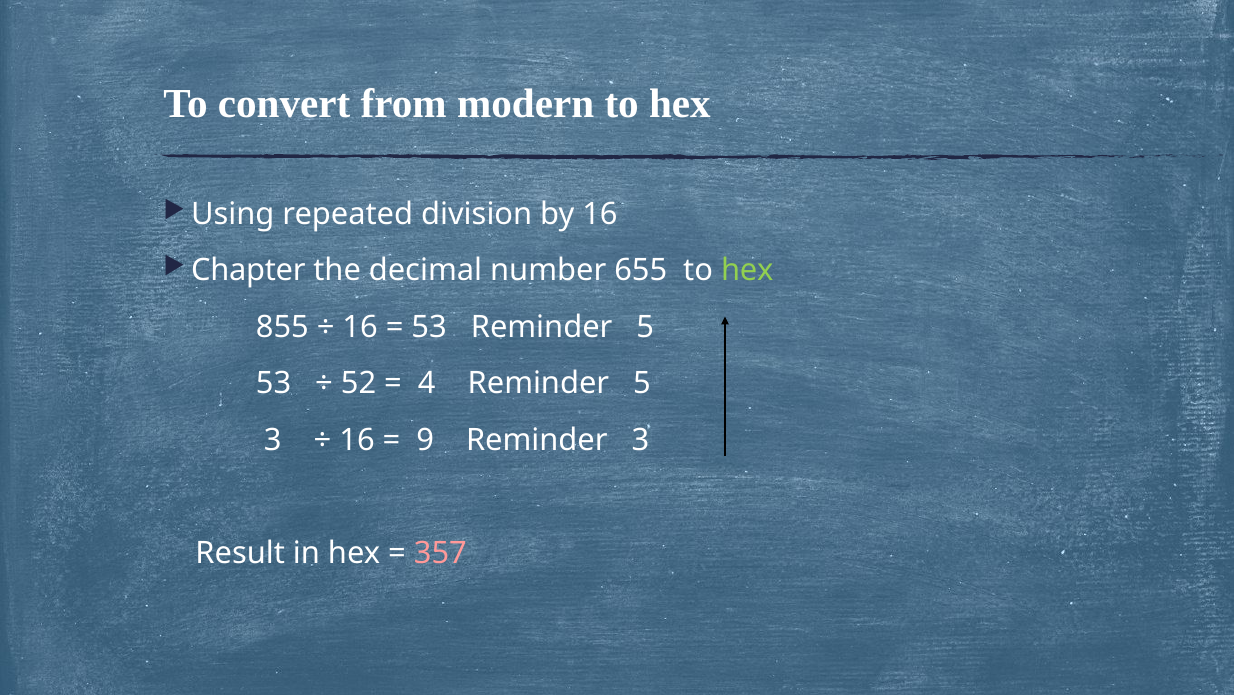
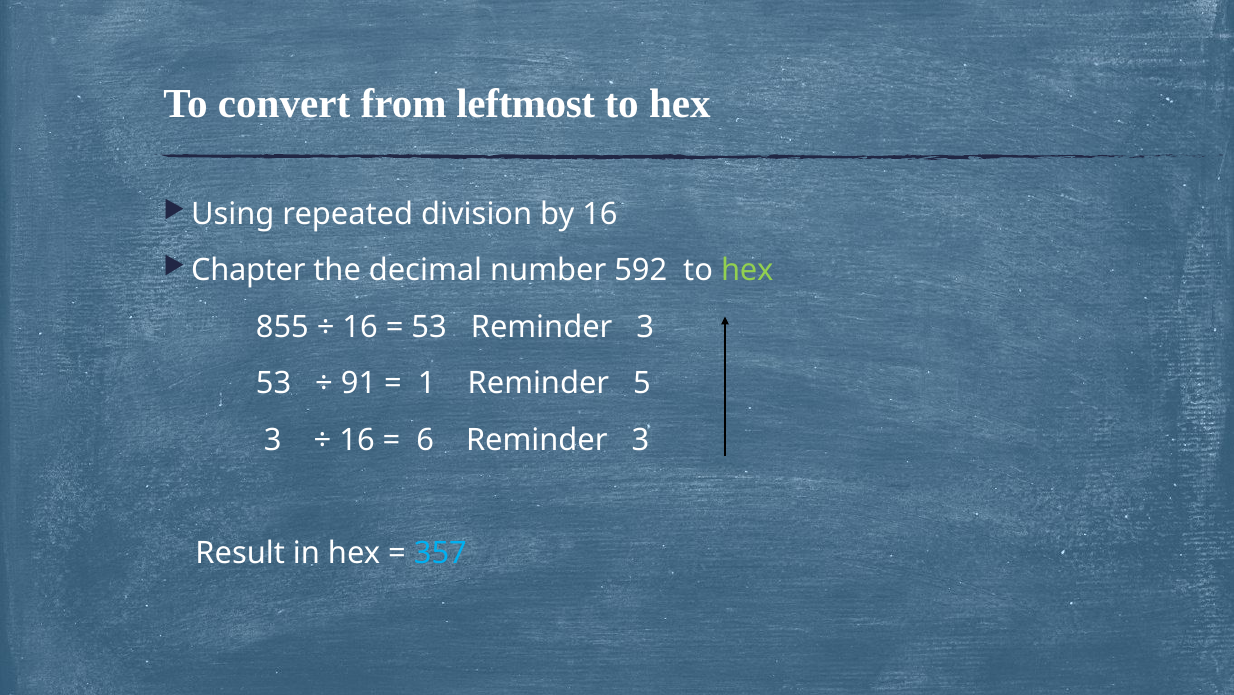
modern: modern -> leftmost (526, 104)
655: 655 -> 592 (641, 270)
53 Reminder 5: 5 -> 3 (645, 327)
52: 52 -> 91 (359, 383)
4: 4 -> 1 (427, 383)
9: 9 -> 6 (425, 440)
357 colour: pink -> light blue (440, 553)
